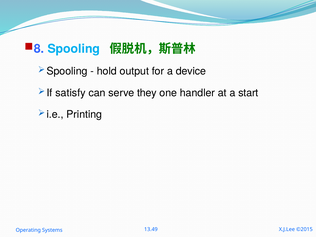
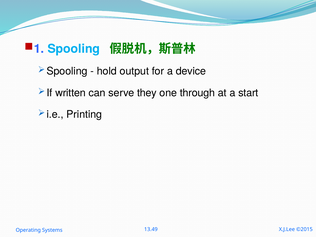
8: 8 -> 1 (39, 49)
satisfy: satisfy -> written (71, 93)
handler: handler -> through (197, 93)
